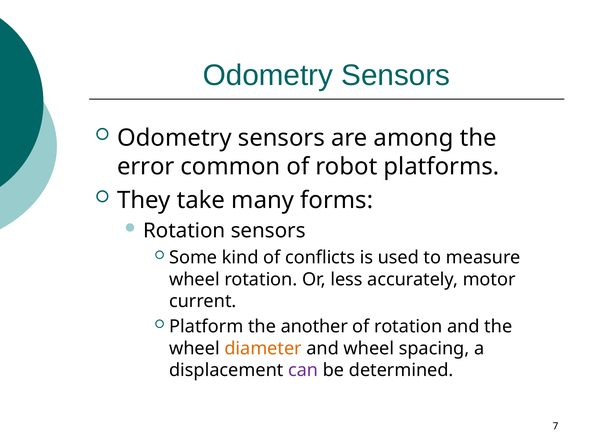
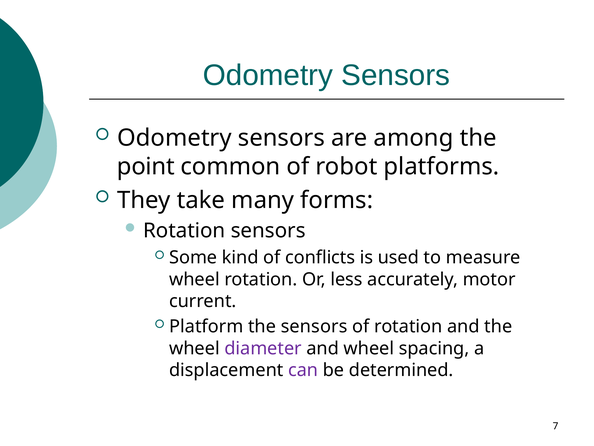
error: error -> point (146, 166)
the another: another -> sensors (314, 326)
diameter colour: orange -> purple (263, 348)
